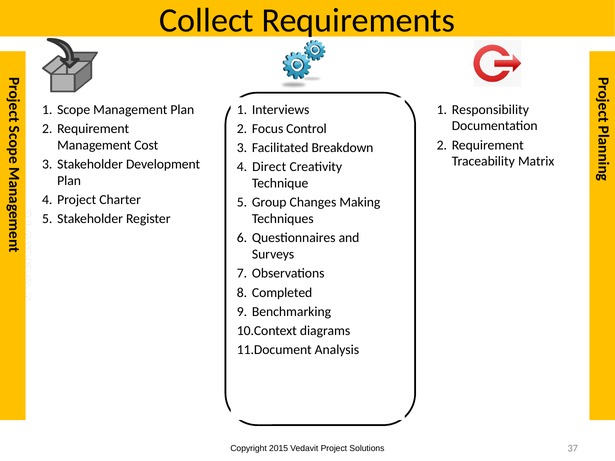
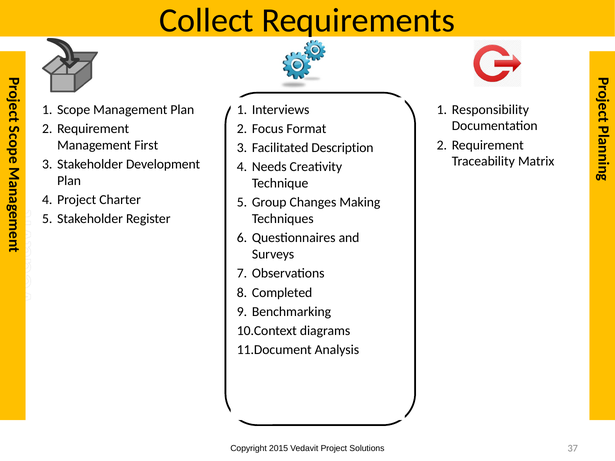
Control: Control -> Format (306, 129)
Cost: Cost -> First (146, 145)
Breakdown: Breakdown -> Description (342, 148)
Direct: Direct -> Needs (269, 167)
